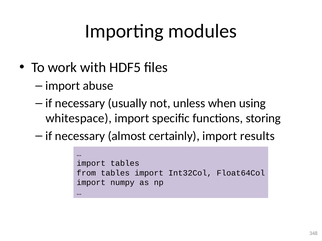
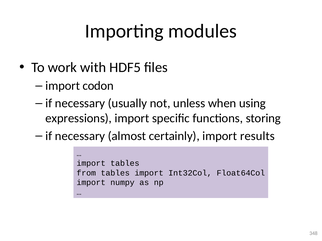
abuse: abuse -> codon (98, 86)
whitespace: whitespace -> expressions (79, 119)
